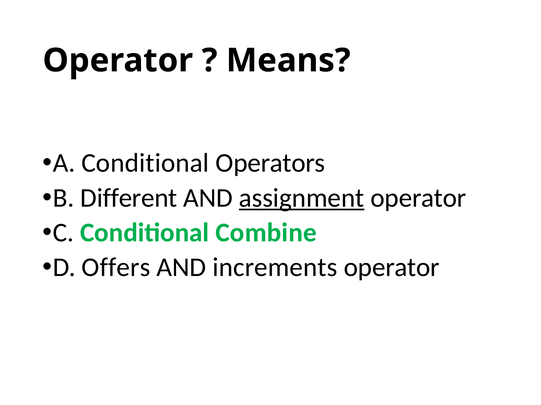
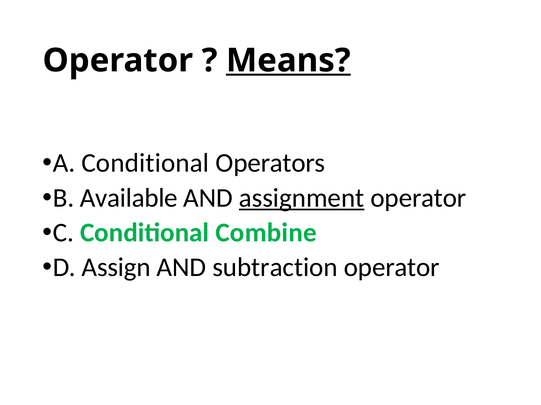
Means underline: none -> present (288, 61)
Different: Different -> Available (129, 198)
Offers: Offers -> Assign (116, 268)
increments: increments -> subtraction (275, 268)
